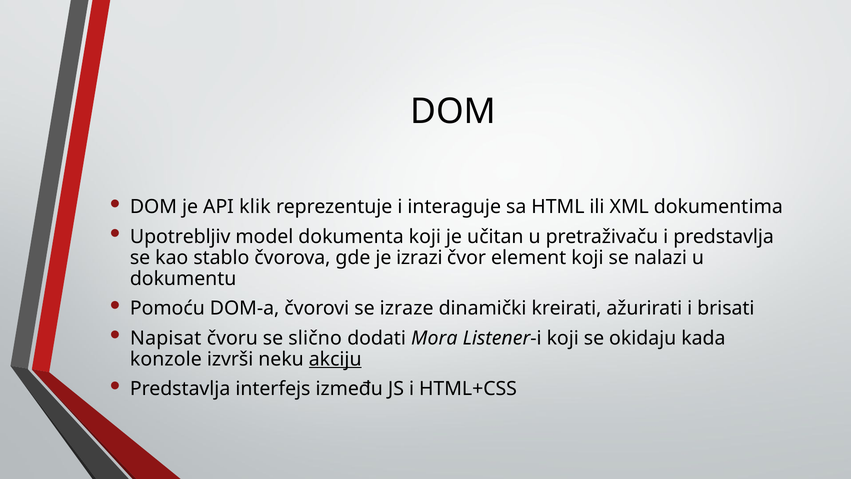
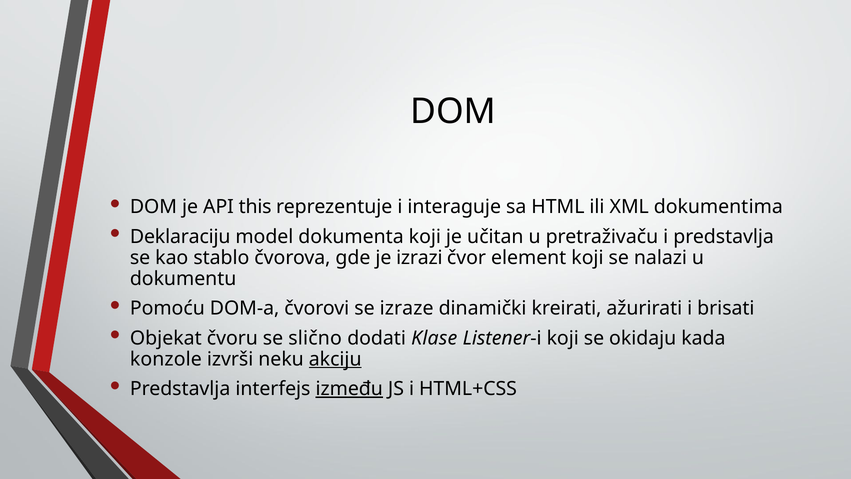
klik: klik -> this (255, 207)
Upotrebljiv: Upotrebljiv -> Deklaraciju (180, 236)
Napisat: Napisat -> Objekat (166, 338)
Mora: Mora -> Klase (434, 338)
između underline: none -> present (349, 389)
